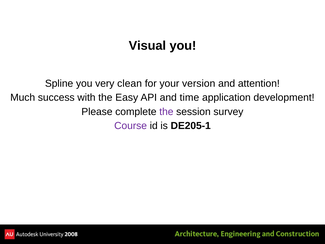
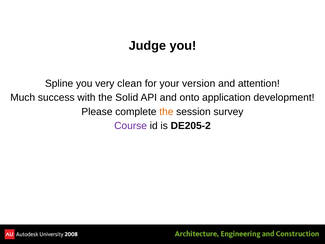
Visual: Visual -> Judge (147, 46)
Easy: Easy -> Solid (127, 97)
time: time -> onto (189, 97)
the colour: purple -> orange (166, 112)
DE205-1: DE205-1 -> DE205-2 (191, 126)
